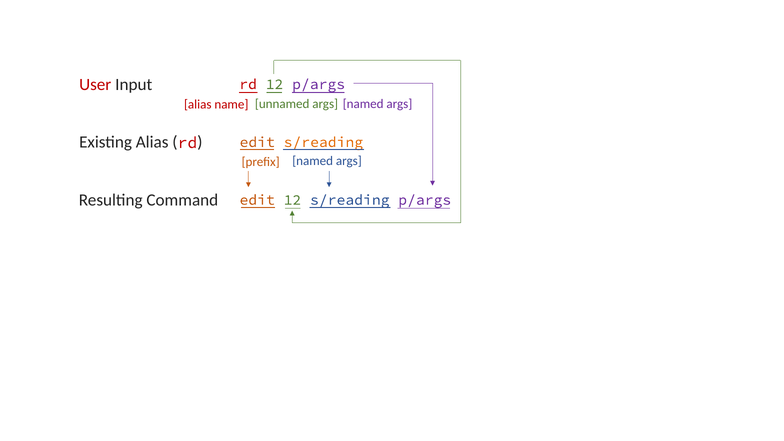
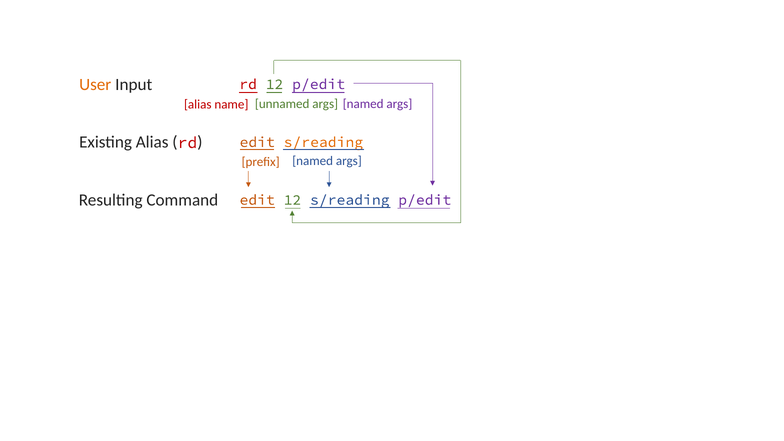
User colour: red -> orange (95, 85)
12 p/args: p/args -> p/edit (319, 84)
s/reading p/args: p/args -> p/edit (425, 200)
